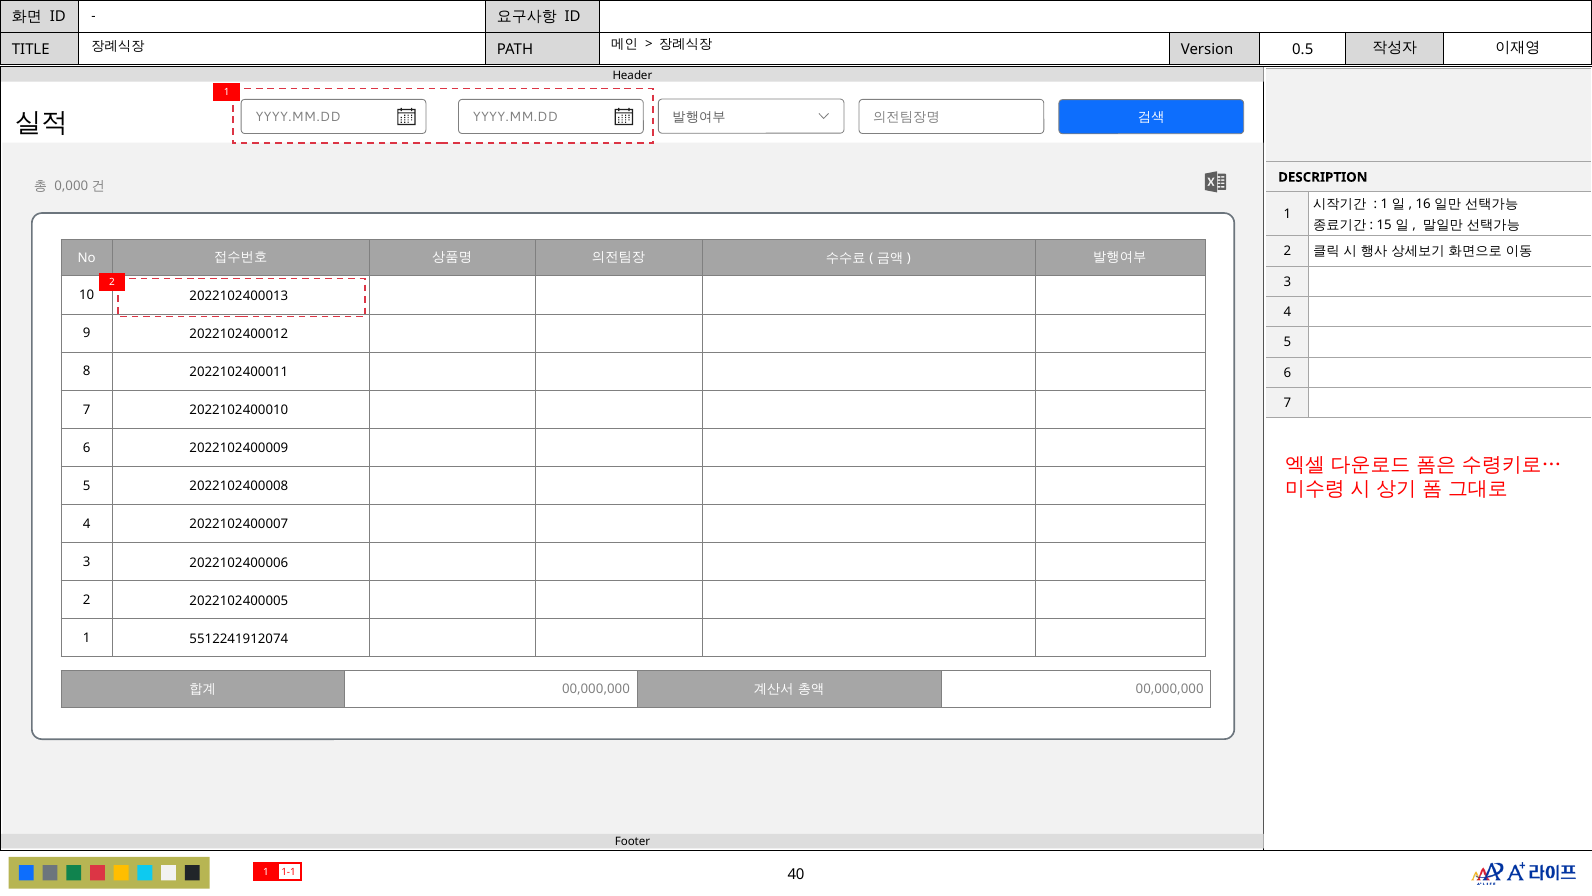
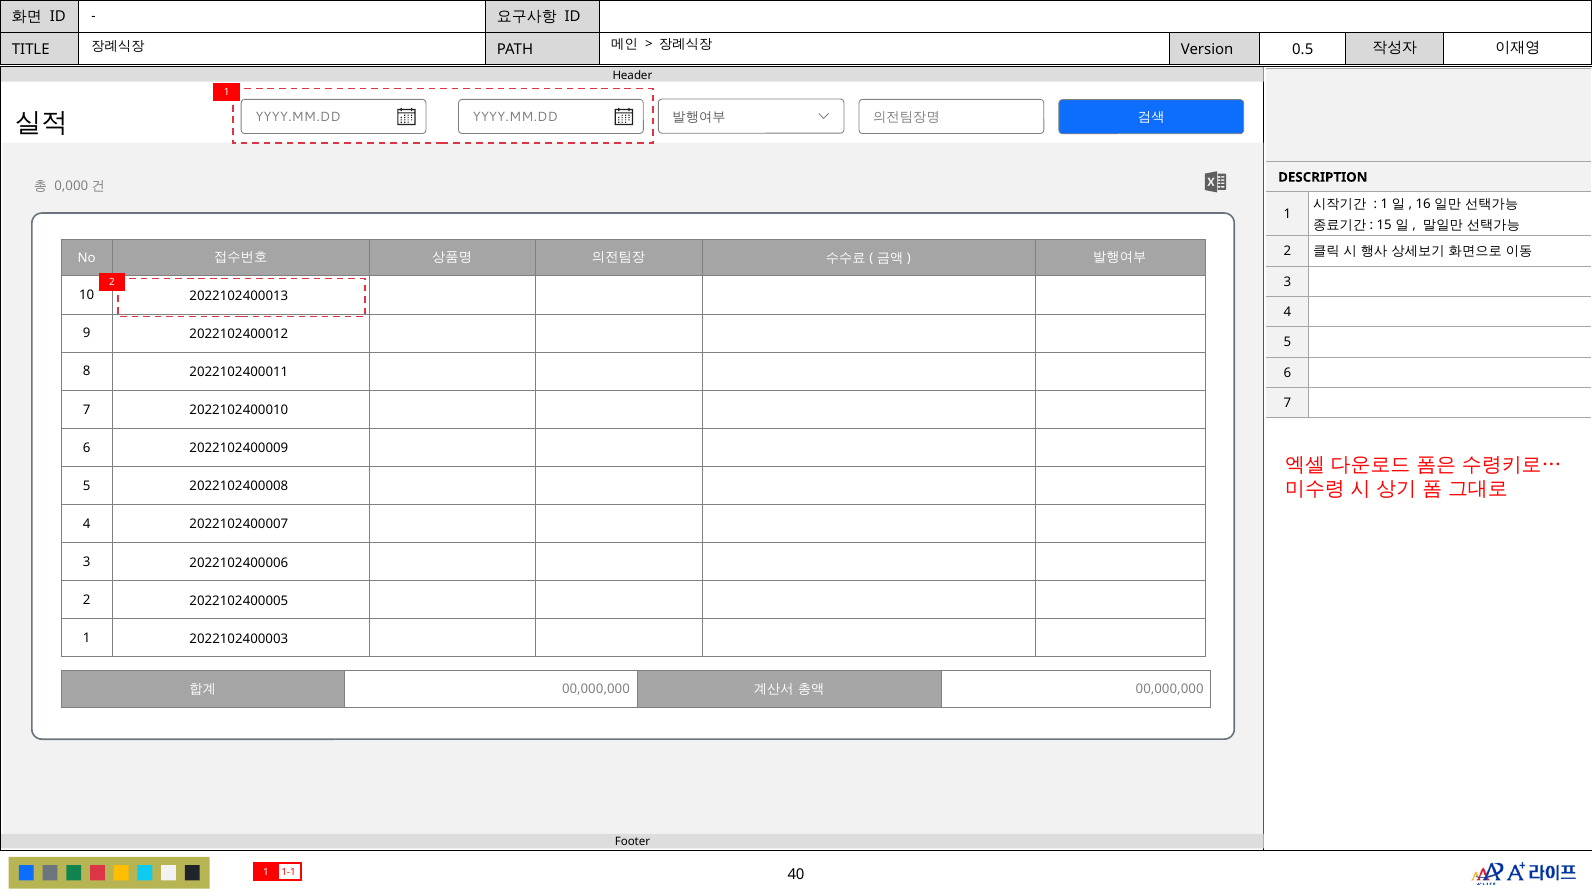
5512241912074: 5512241912074 -> 2022102400003 (239, 639)
